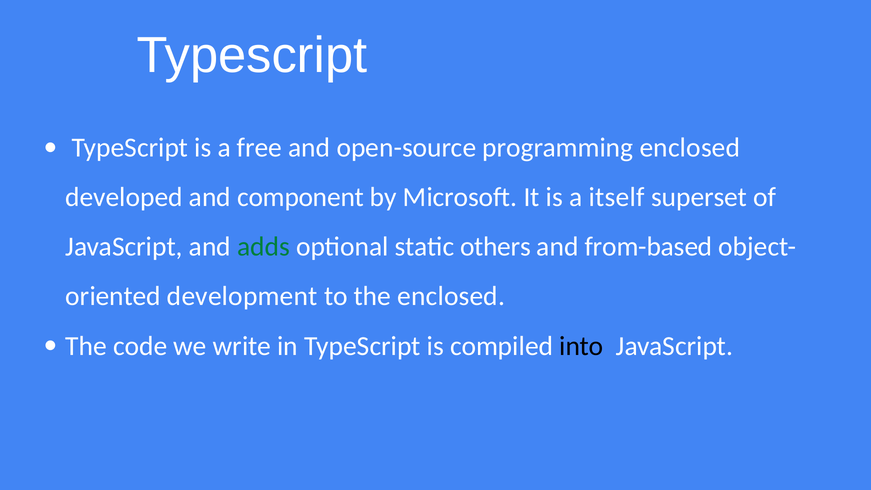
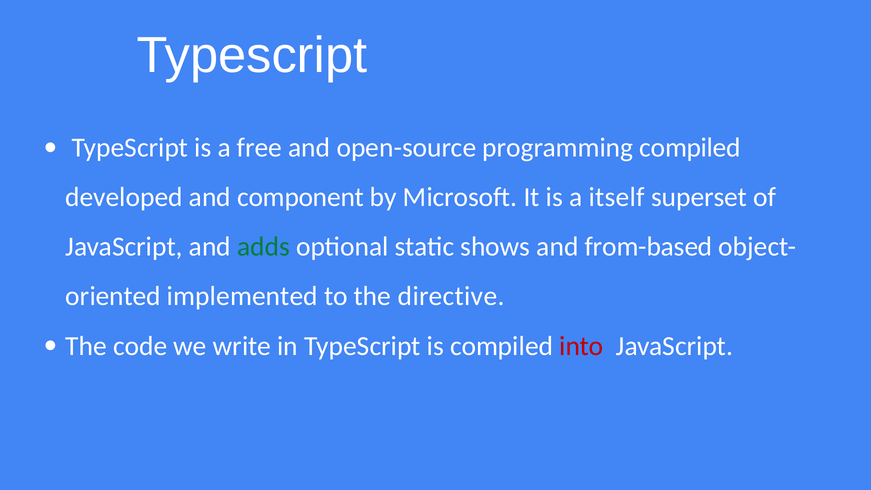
programming enclosed: enclosed -> compiled (690, 148)
others: others -> shows (495, 247)
development: development -> implemented (242, 296)
the enclosed: enclosed -> directive (451, 296)
into colour: black -> red (581, 346)
